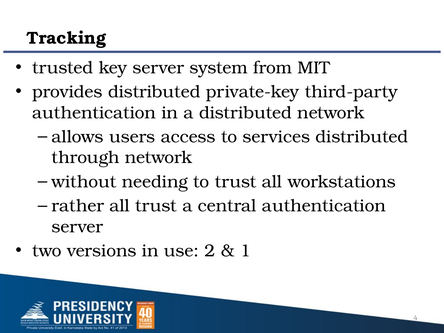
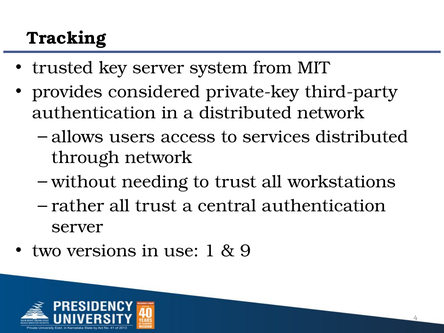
provides distributed: distributed -> considered (154, 92)
2: 2 -> 1 (210, 251)
1: 1 -> 9 (245, 251)
